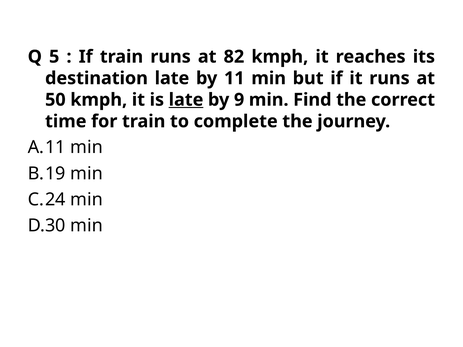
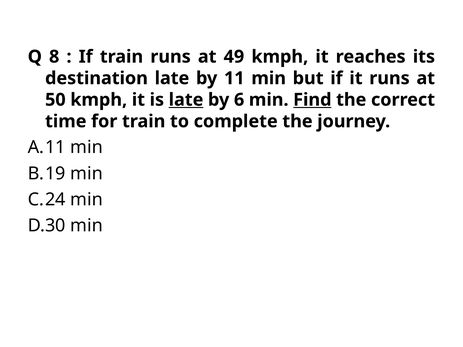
5: 5 -> 8 (54, 57)
82: 82 -> 49 (234, 57)
9: 9 -> 6 (239, 100)
Find underline: none -> present (312, 100)
